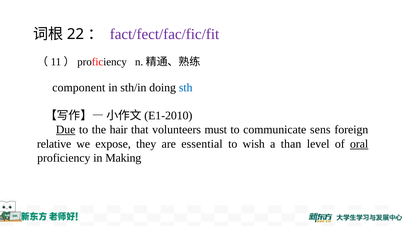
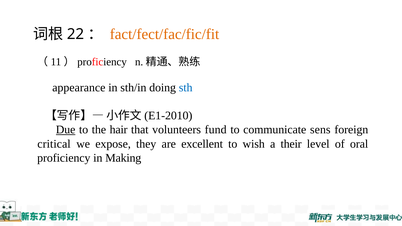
fact/fect/fac/fic/fit colour: purple -> orange (165, 34)
component: component -> appearance (79, 88)
must: must -> fund (216, 130)
relative: relative -> critical (54, 144)
essential: essential -> excellent (202, 144)
than: than -> their (291, 144)
oral underline: present -> none (359, 144)
